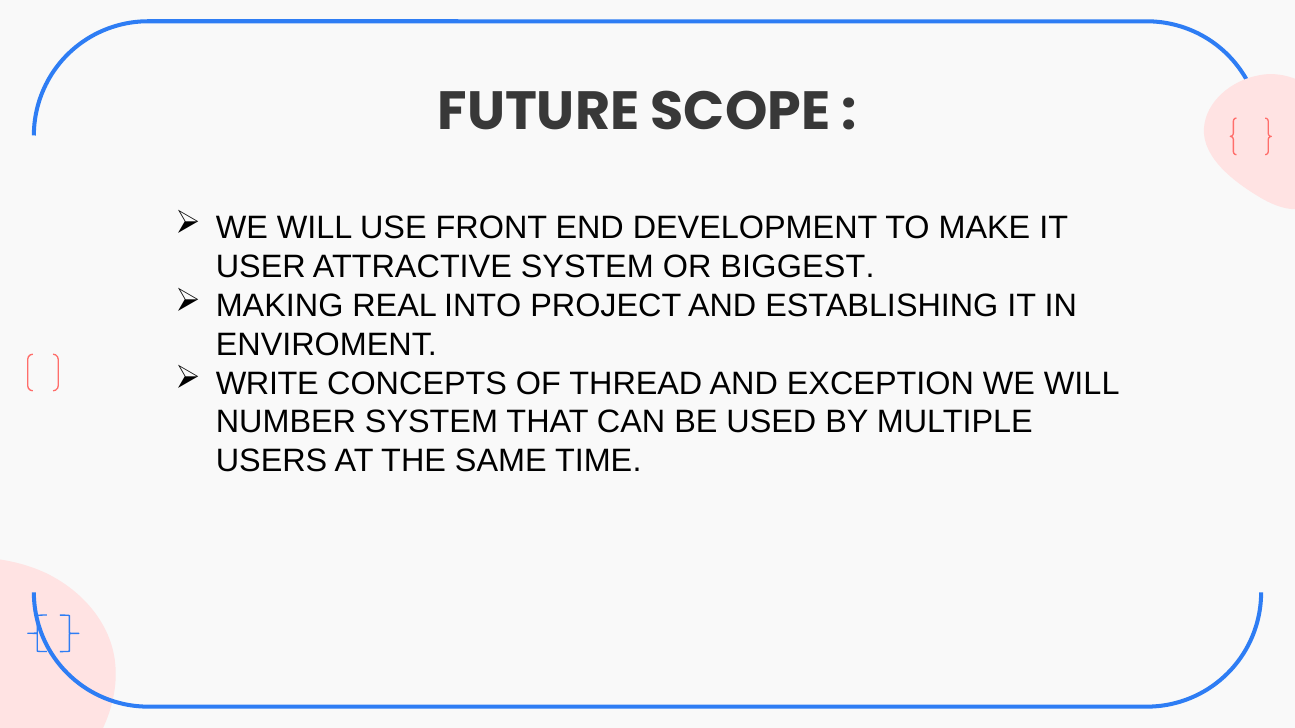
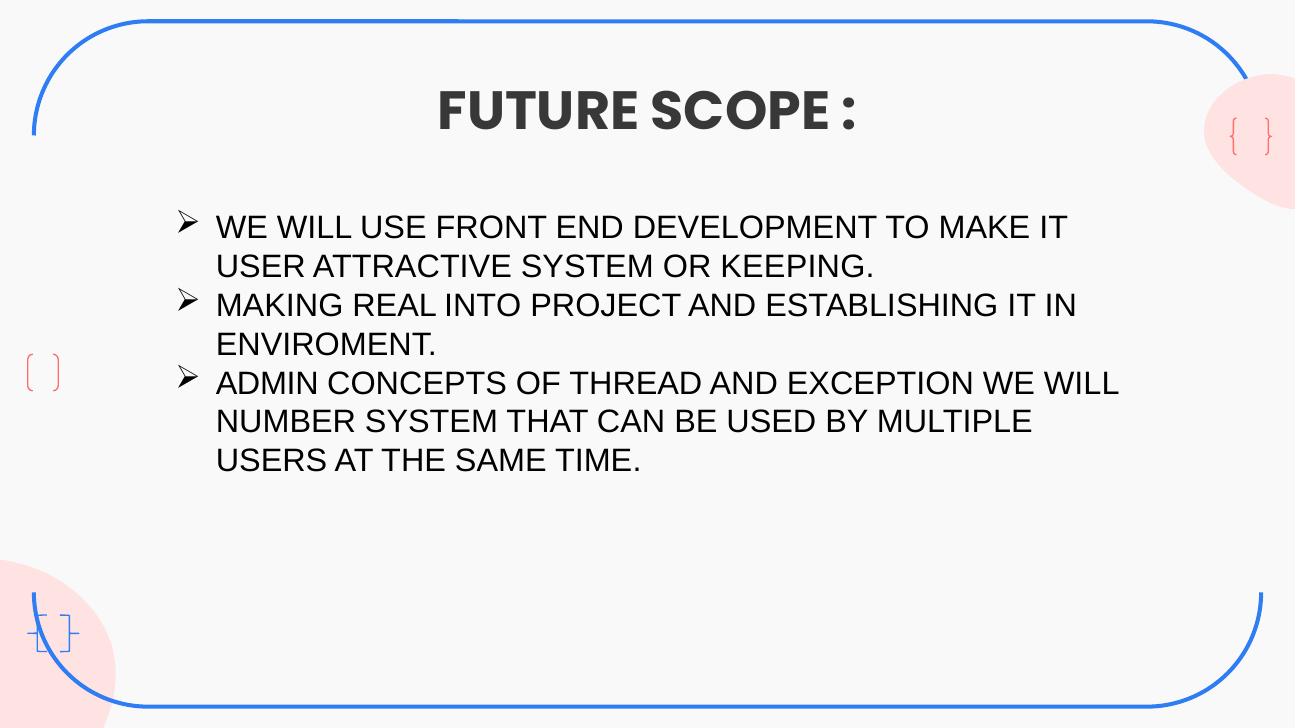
BIGGEST: BIGGEST -> KEEPING (798, 267)
WRITE: WRITE -> ADMIN (267, 384)
